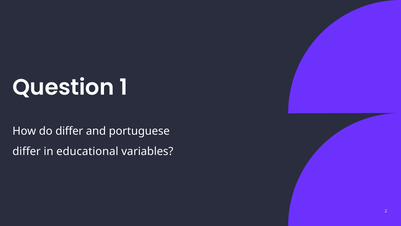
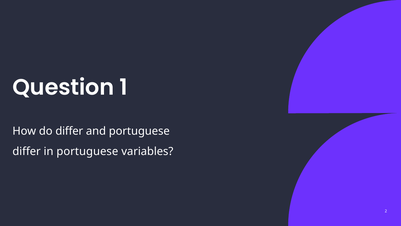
in educational: educational -> portuguese (87, 151)
